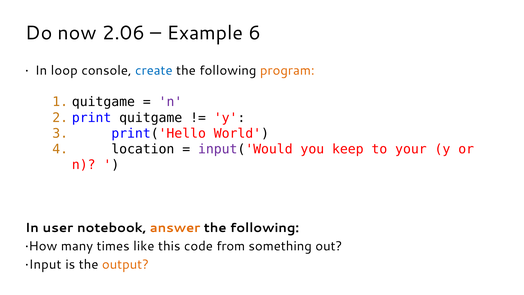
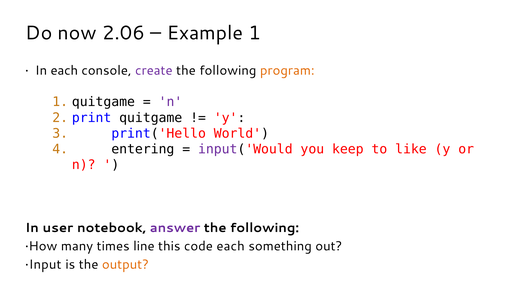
Example 6: 6 -> 1 (255, 33)
In loop: loop -> each (64, 70)
create colour: blue -> purple (154, 70)
location: location -> entering (143, 149)
your: your -> like (411, 149)
answer colour: orange -> purple (175, 228)
like: like -> line (144, 246)
code from: from -> each (231, 246)
